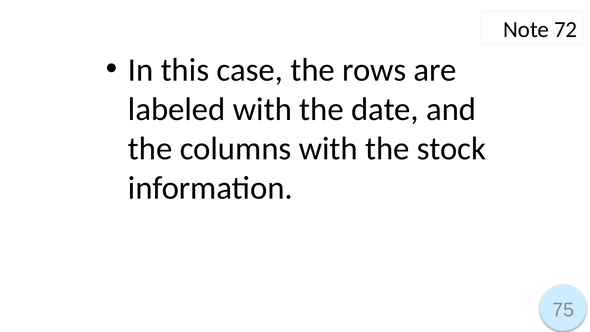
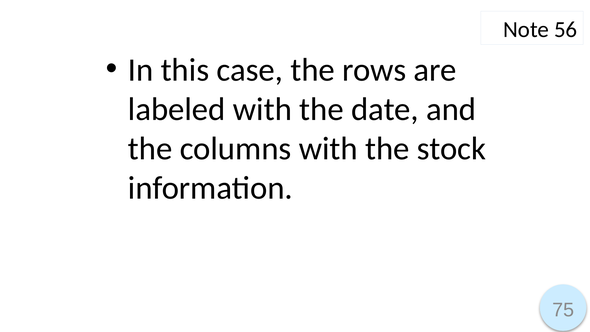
72: 72 -> 56 (566, 29)
